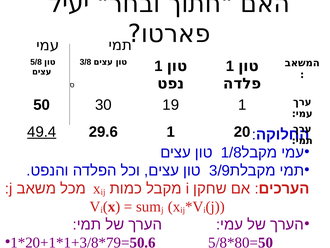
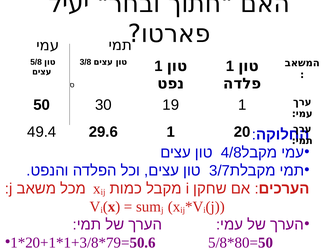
49.4 underline: present -> none (42, 132)
1/8: 1/8 -> 4/8 (231, 152)
3/9: 3/9 -> 3/7 (220, 170)
